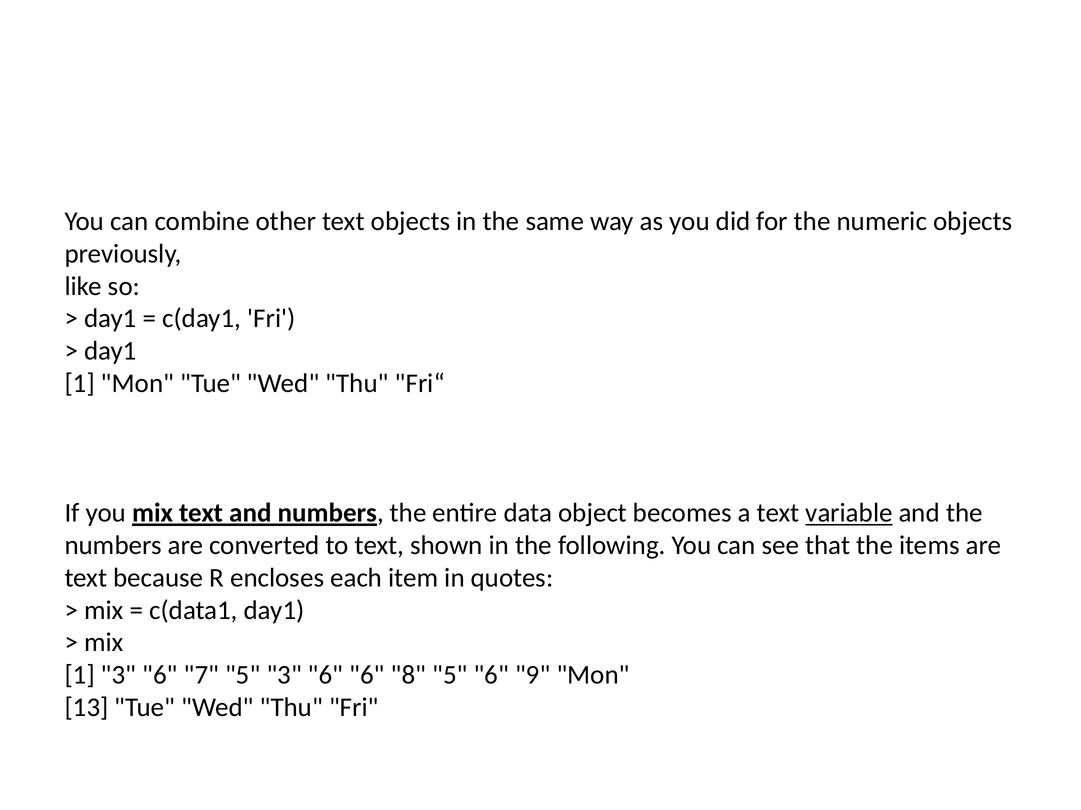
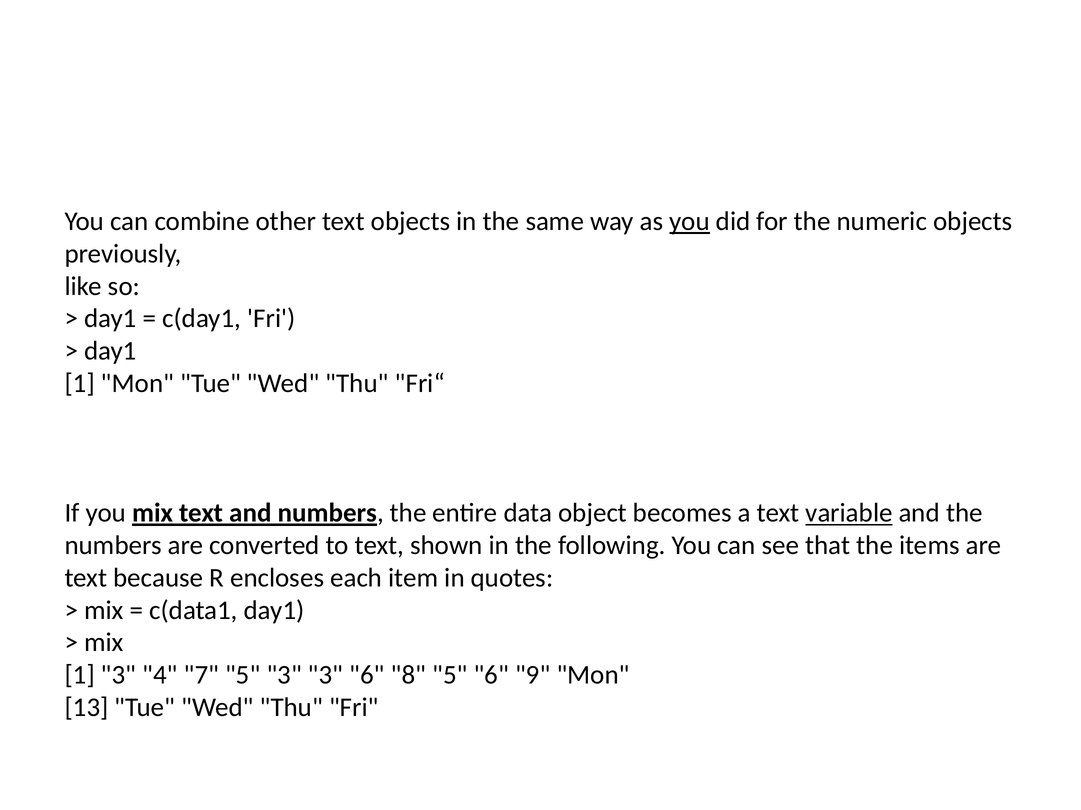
you underline: none -> present (690, 222)
1 3 6: 6 -> 4 (160, 676)
5 3 6: 6 -> 3 (326, 676)
